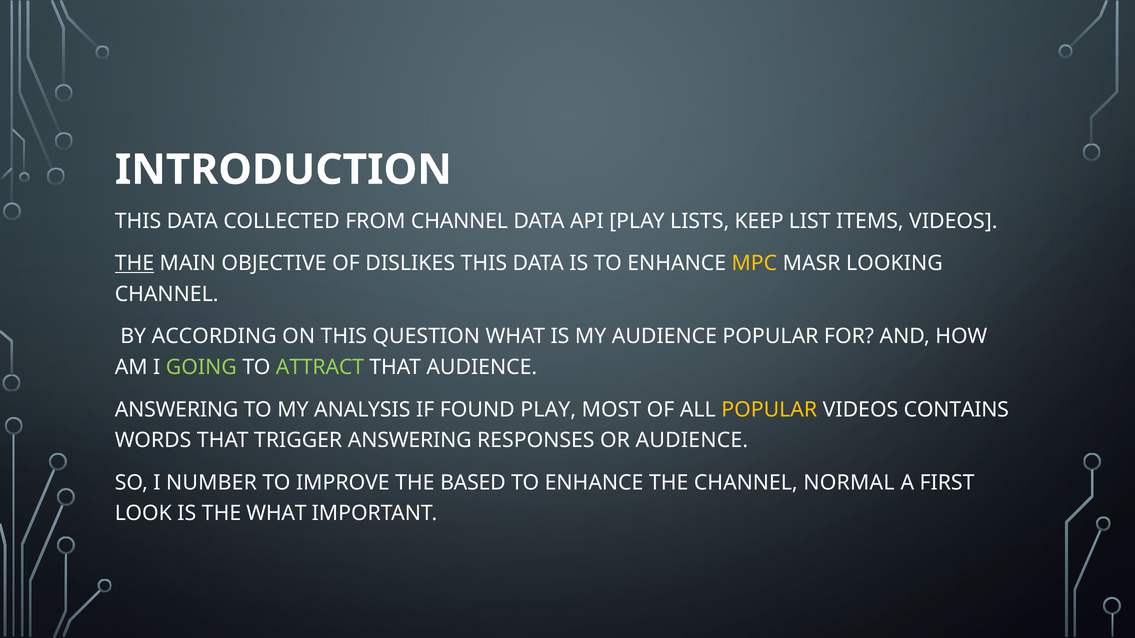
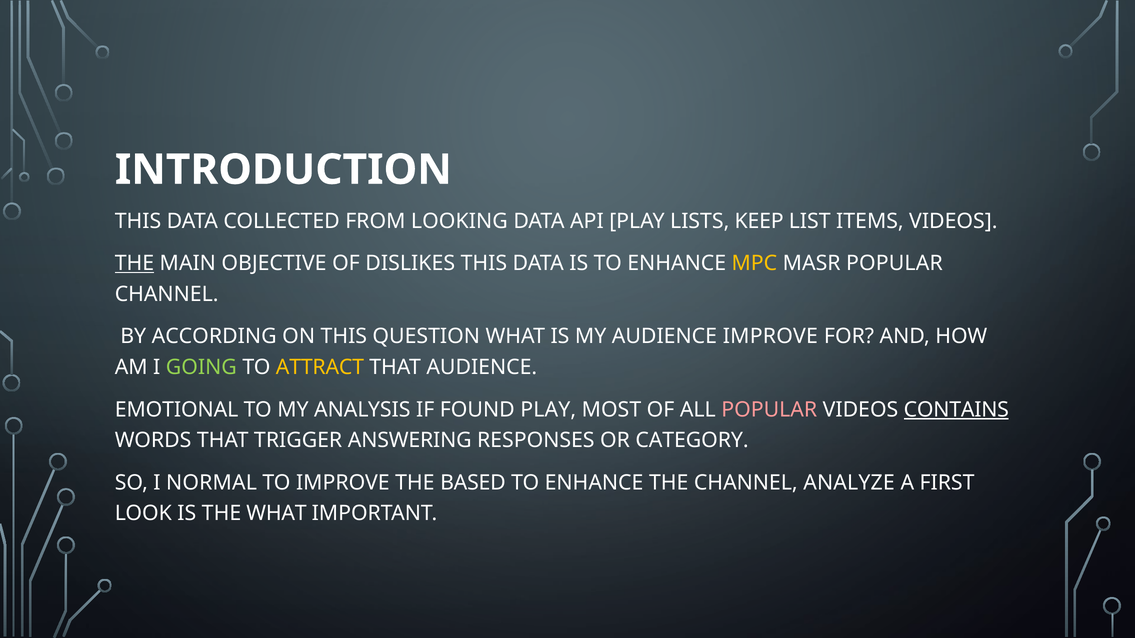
FROM CHANNEL: CHANNEL -> LOOKING (459, 221)
MASR LOOKING: LOOKING -> POPULAR (894, 264)
AUDIENCE POPULAR: POPULAR -> IMPROVE (770, 337)
ATTRACT colour: light green -> yellow (320, 367)
ANSWERING: ANSWERING -> EMOTIONAL (177, 410)
POPULAR colour: yellow -> pink (769, 410)
CONTAINS underline: none -> present (956, 410)
OR AUDIENCE: AUDIENCE -> CATEGORY (692, 440)
NUMBER: NUMBER -> NORMAL (211, 483)
NORMAL: NORMAL -> ANALYZE (849, 483)
